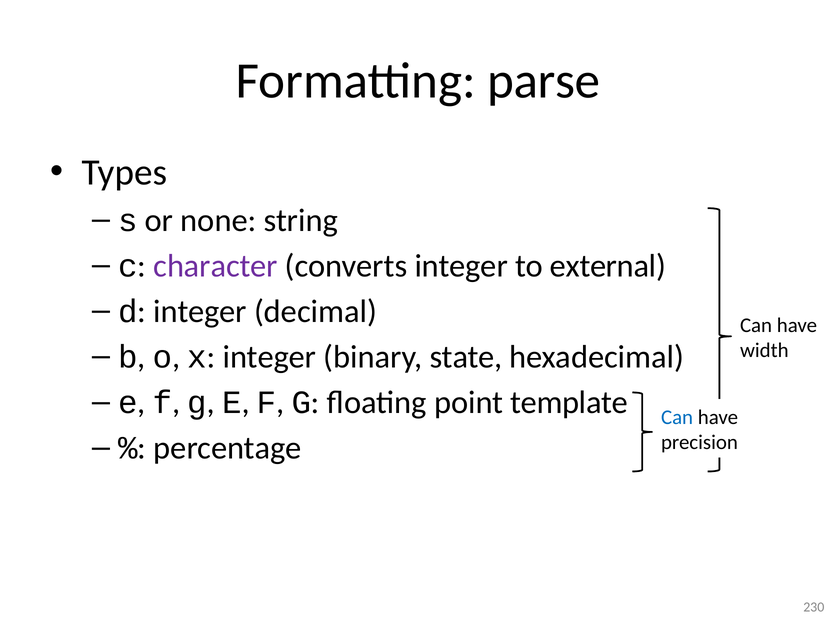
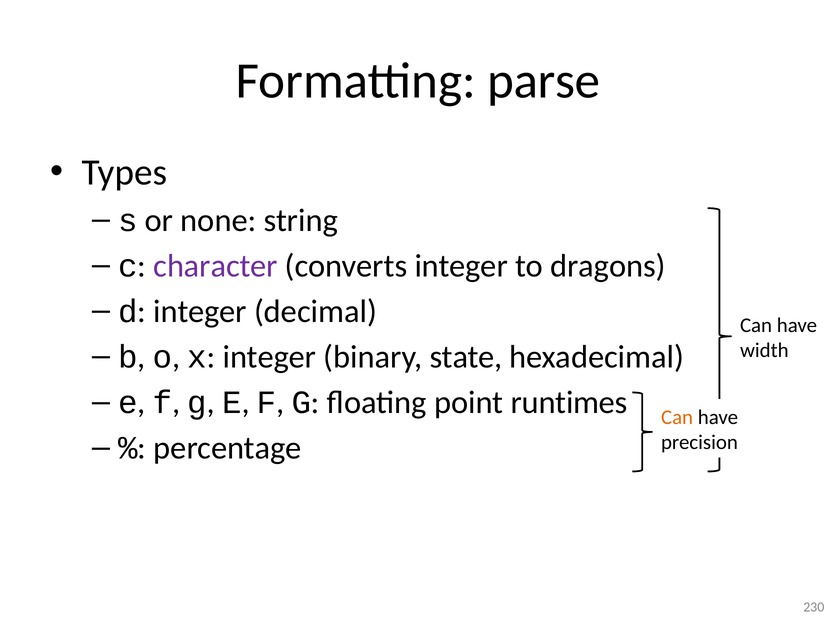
external: external -> dragons (608, 266)
template: template -> runtimes (569, 403)
Can colour: blue -> orange (677, 417)
